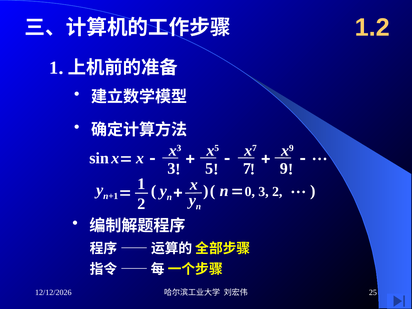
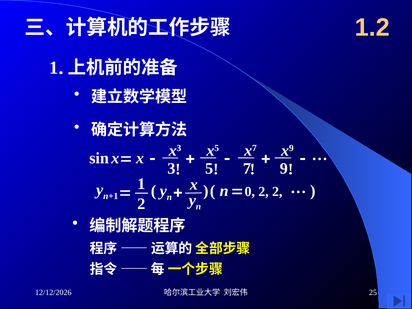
0 3: 3 -> 2 (264, 191)
